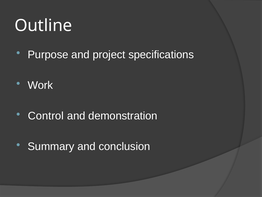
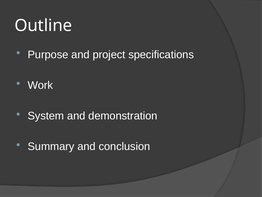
Control: Control -> System (46, 116)
